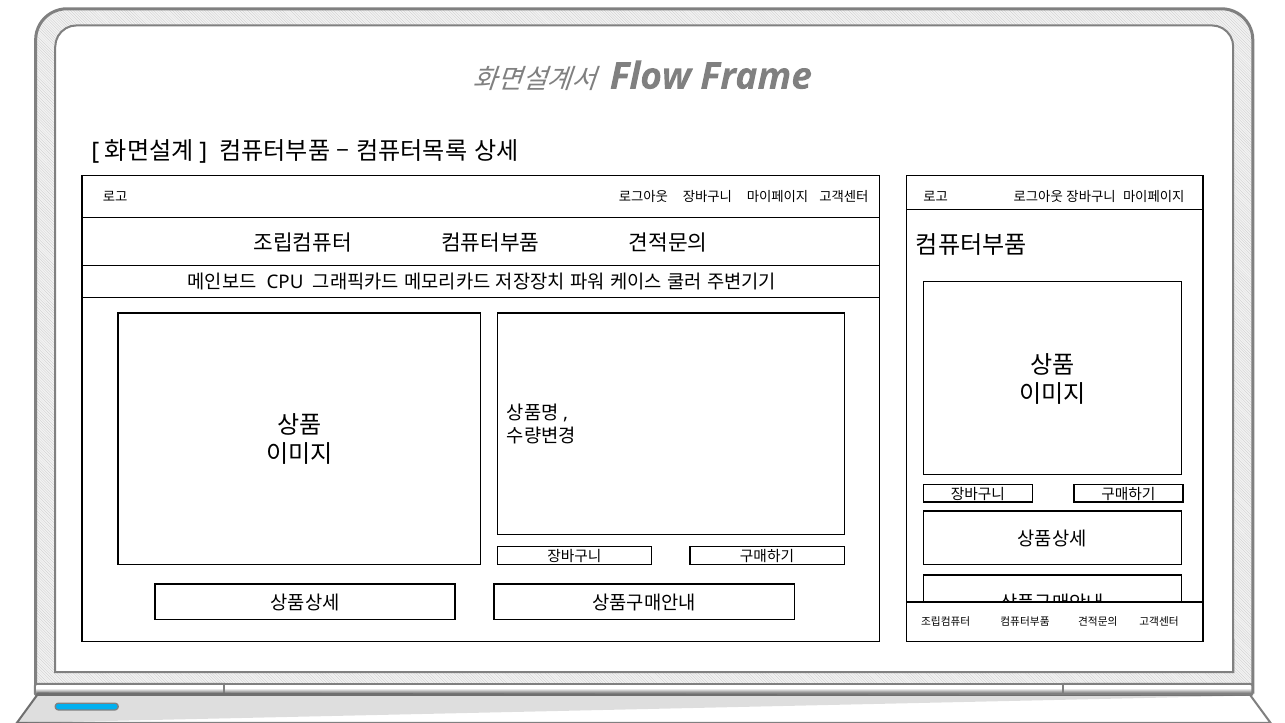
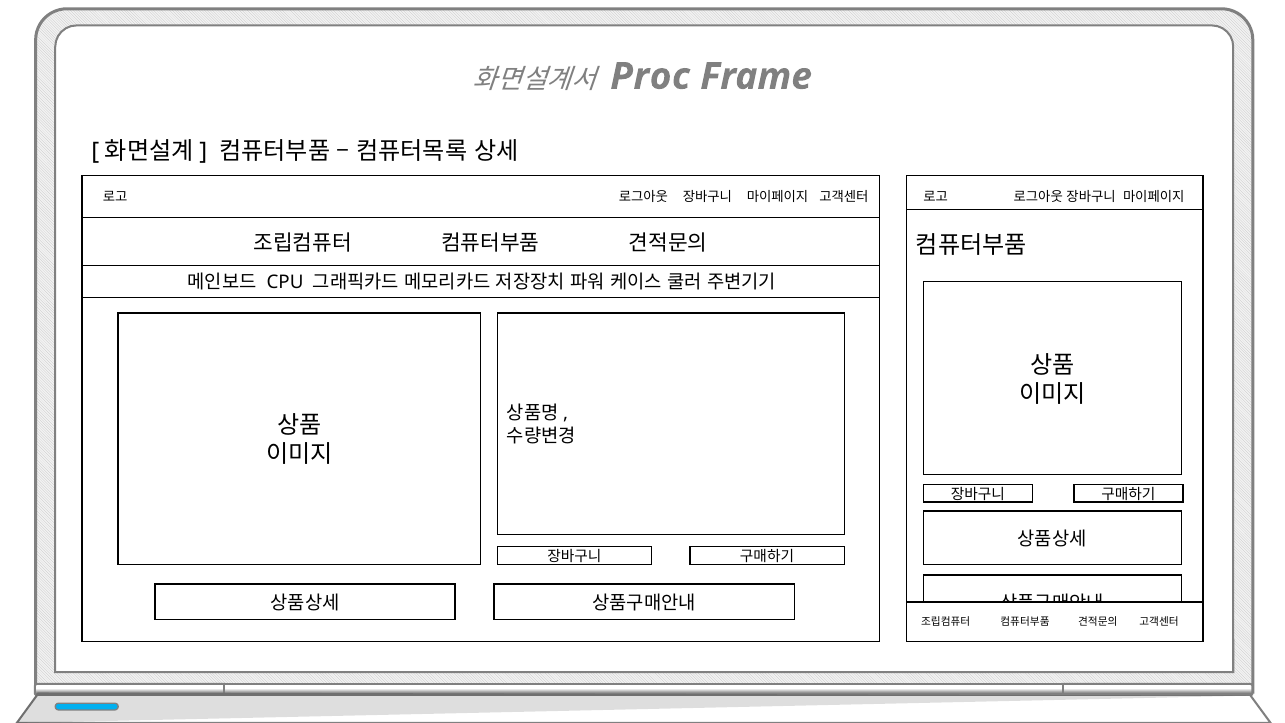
Flow: Flow -> Proc (650, 76)
